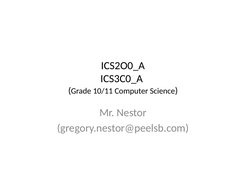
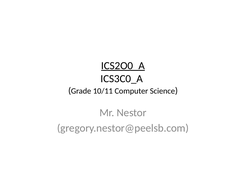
ICS2O0_A underline: none -> present (123, 66)
